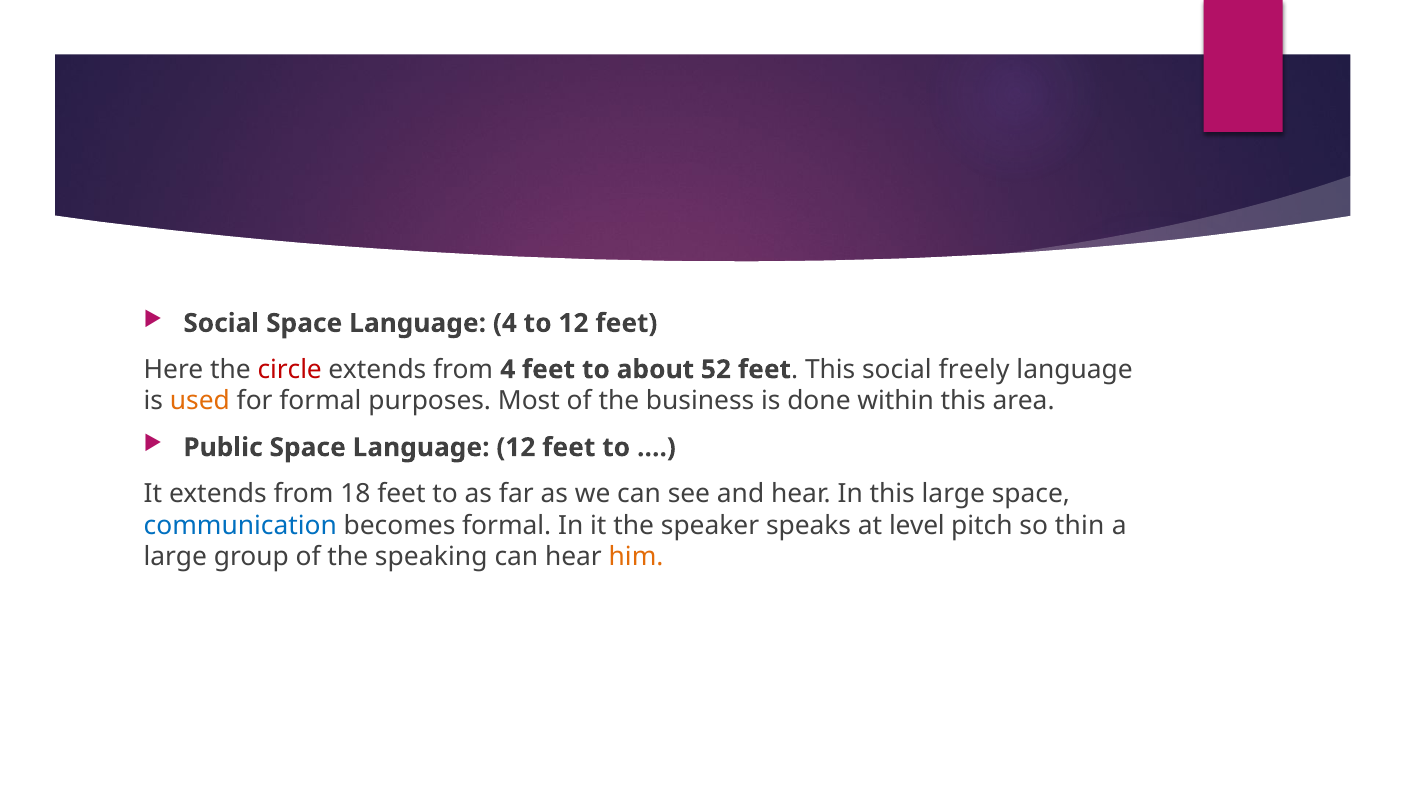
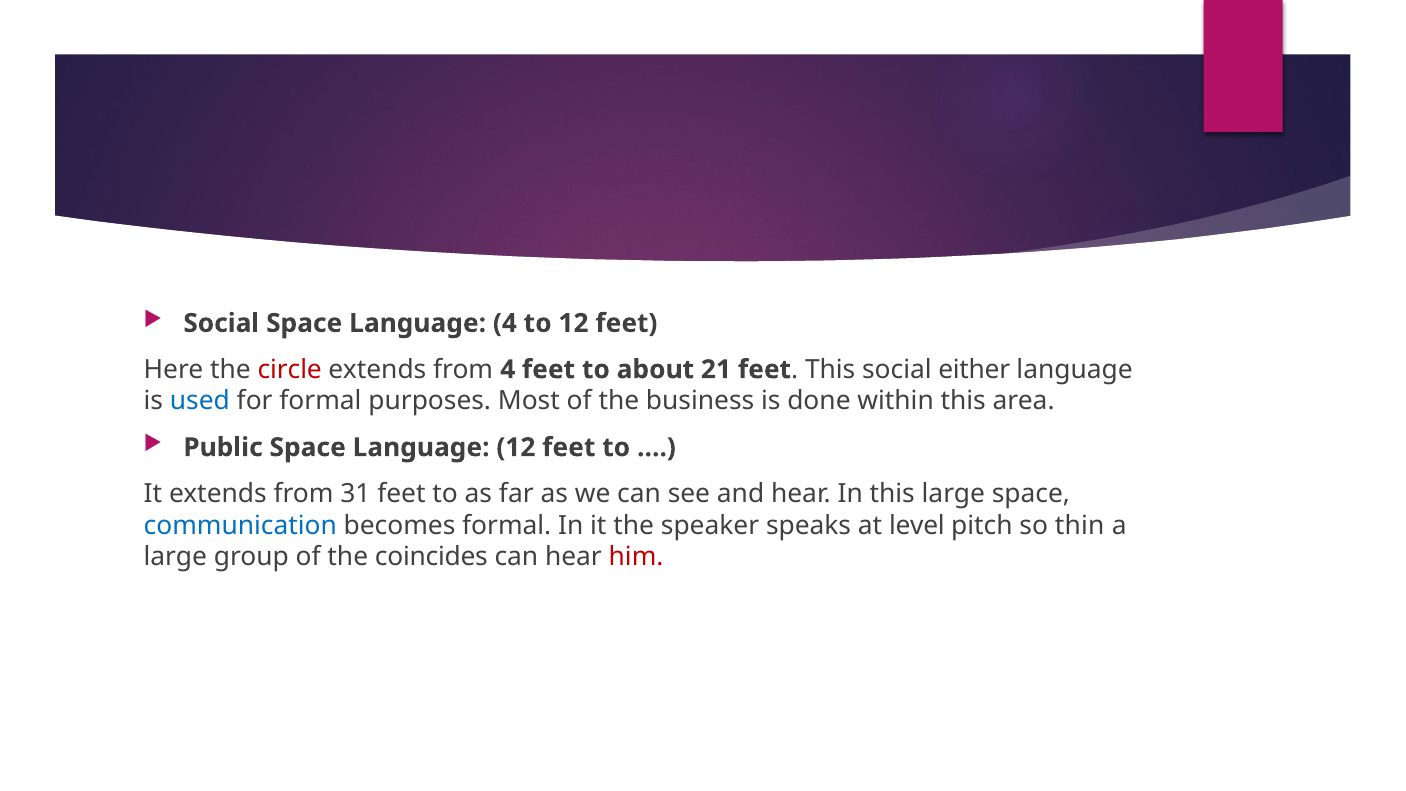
52: 52 -> 21 (716, 369)
freely: freely -> either (974, 369)
used colour: orange -> blue (200, 401)
18: 18 -> 31 (355, 494)
speaking: speaking -> coincides (431, 557)
him colour: orange -> red (636, 557)
